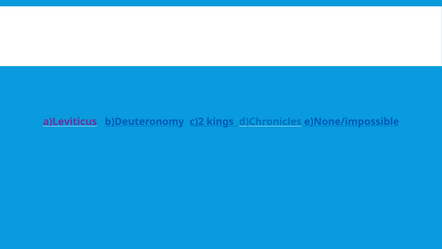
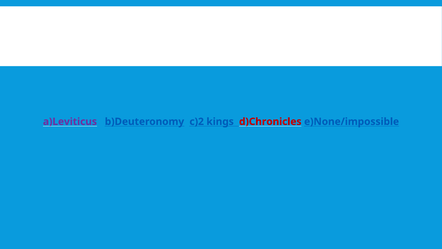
d)Chronicles colour: blue -> red (270, 121)
